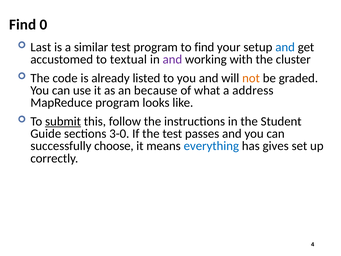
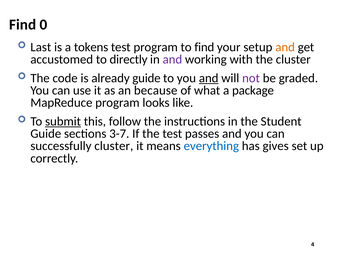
similar: similar -> tokens (91, 47)
and colour: blue -> orange (285, 47)
textual: textual -> directly (129, 59)
already listed: listed -> guide (146, 78)
and underline: none -> present (209, 78)
not colour: orange -> purple (251, 78)
address: address -> package (253, 90)
3-0: 3-0 -> 3-7 (119, 134)
successfully choose: choose -> cluster (114, 146)
